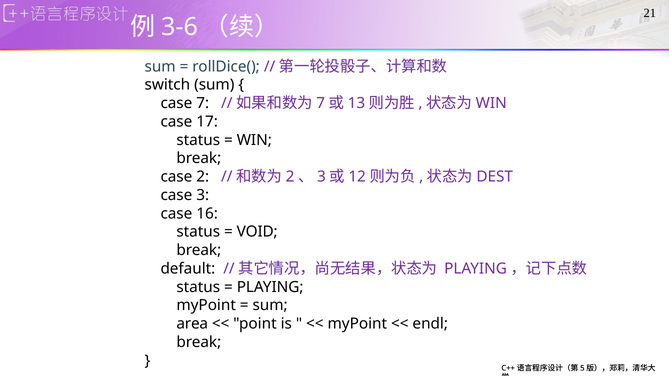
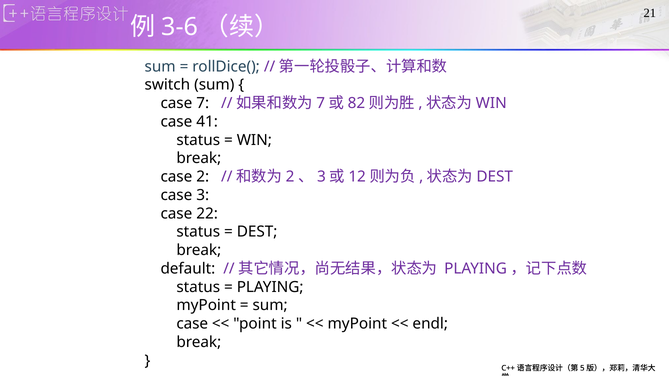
13: 13 -> 82 (356, 103)
17: 17 -> 41 (207, 122)
16: 16 -> 22 (207, 214)
VOID: VOID -> DEST (257, 232)
area: area -> case (192, 324)
